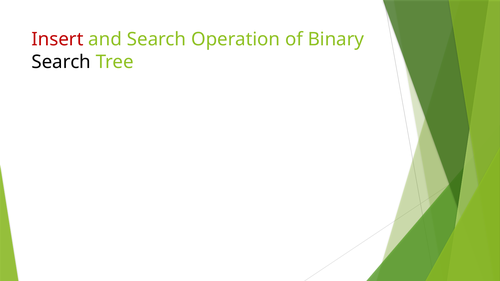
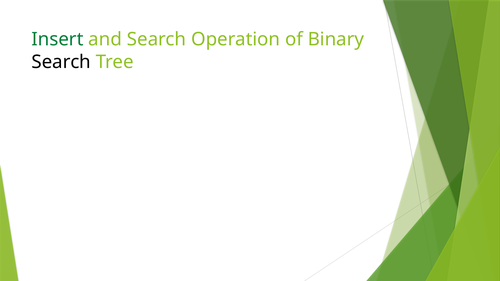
Insert colour: red -> green (57, 39)
